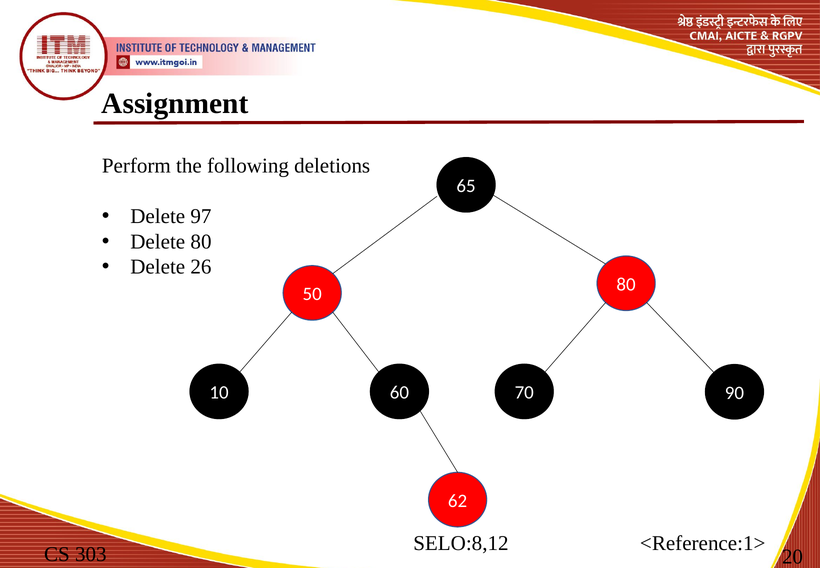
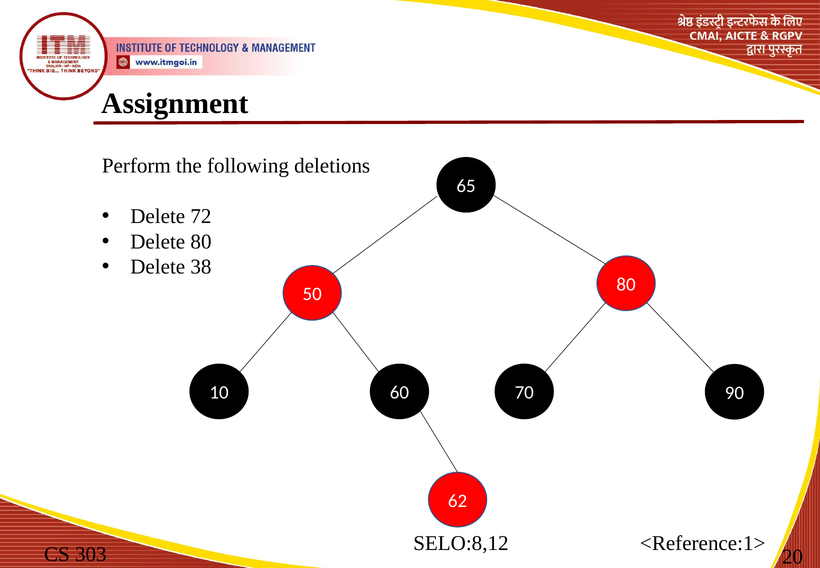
97: 97 -> 72 (201, 216)
26: 26 -> 38 (201, 267)
